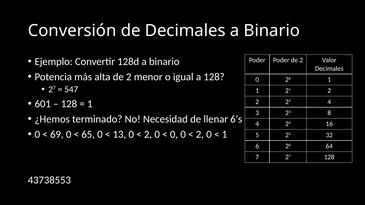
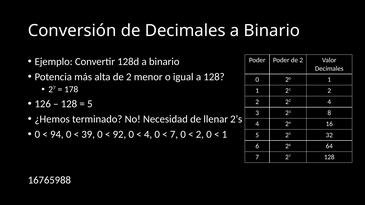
547: 547 -> 178 (71, 90)
601: 601 -> 126 (43, 104)
1: 1 -> 5 (90, 104)
6’s: 6’s -> 2’s (236, 119)
69: 69 -> 94 (57, 135)
65: 65 -> 39 (88, 135)
13: 13 -> 92 (119, 135)
2: 2 -> 4 (148, 135)
0: 0 -> 7 (174, 135)
43738553: 43738553 -> 16765988 (49, 180)
